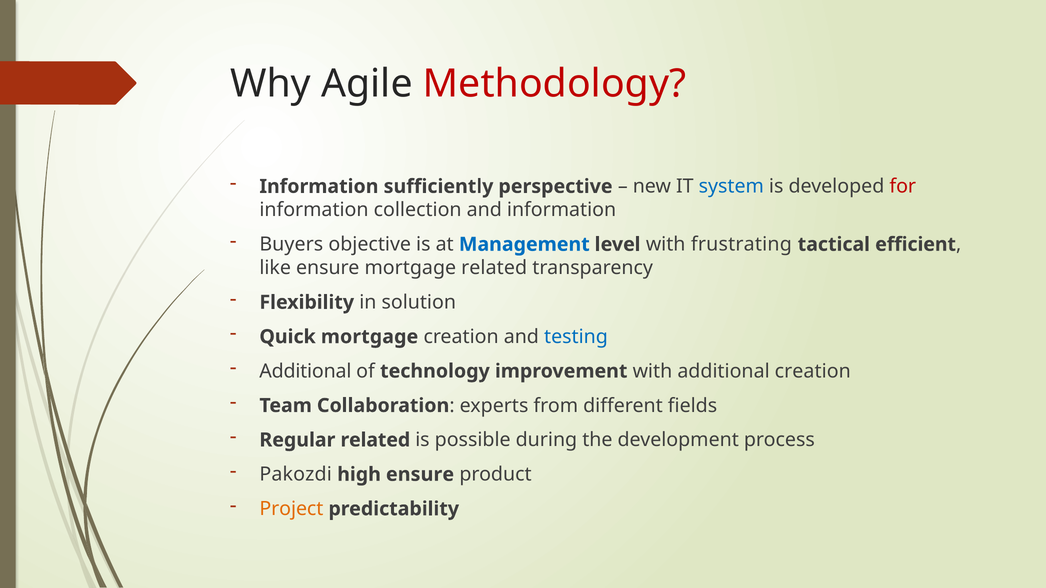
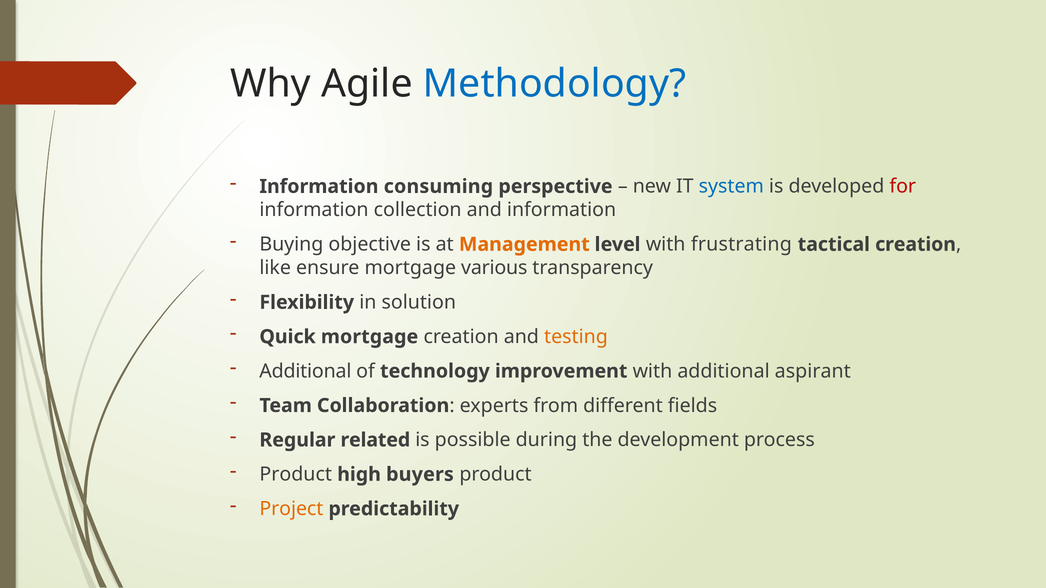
Methodology colour: red -> blue (554, 84)
sufficiently: sufficiently -> consuming (438, 187)
Buyers: Buyers -> Buying (291, 245)
Management colour: blue -> orange (524, 245)
tactical efficient: efficient -> creation (916, 245)
mortgage related: related -> various (494, 268)
testing colour: blue -> orange (576, 337)
additional creation: creation -> aspirant (813, 371)
Pakozdi: Pakozdi -> Product (296, 475)
high ensure: ensure -> buyers (420, 475)
